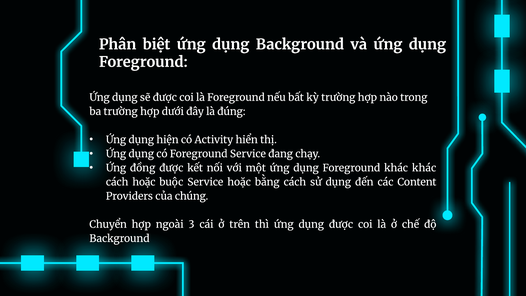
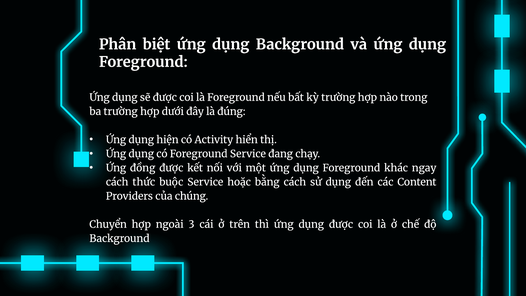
khác khác: khác -> ngay (424, 168)
cách hoặc: hoặc -> thức (144, 182)
